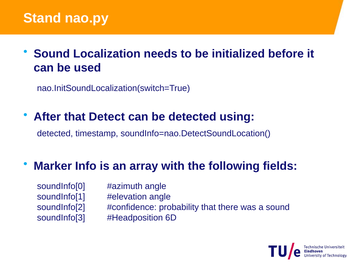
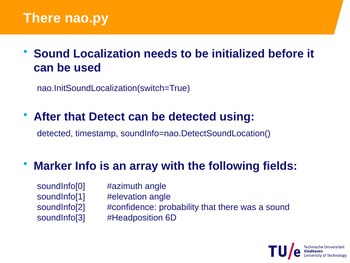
Stand: Stand -> There (42, 18)
